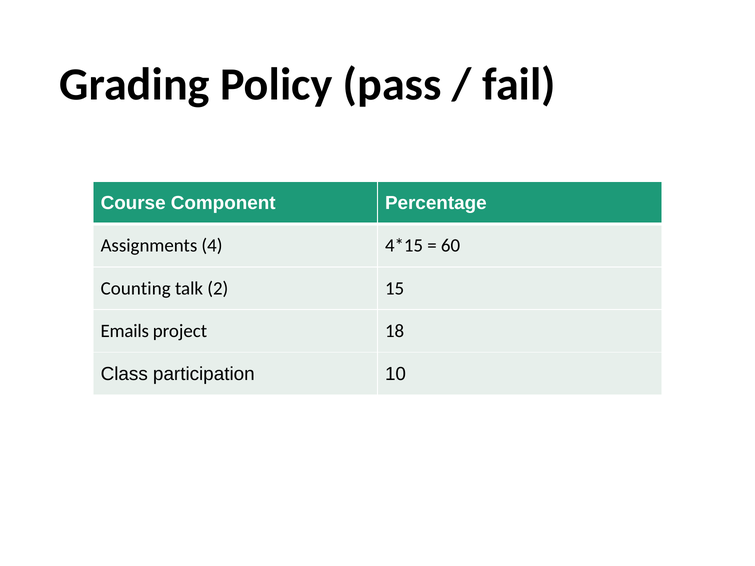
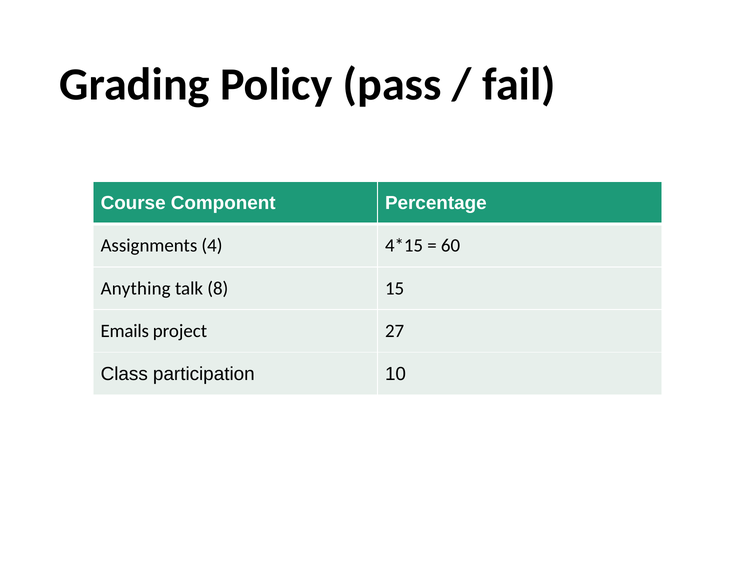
Counting: Counting -> Anything (136, 289)
2: 2 -> 8 (218, 289)
18: 18 -> 27 (395, 331)
